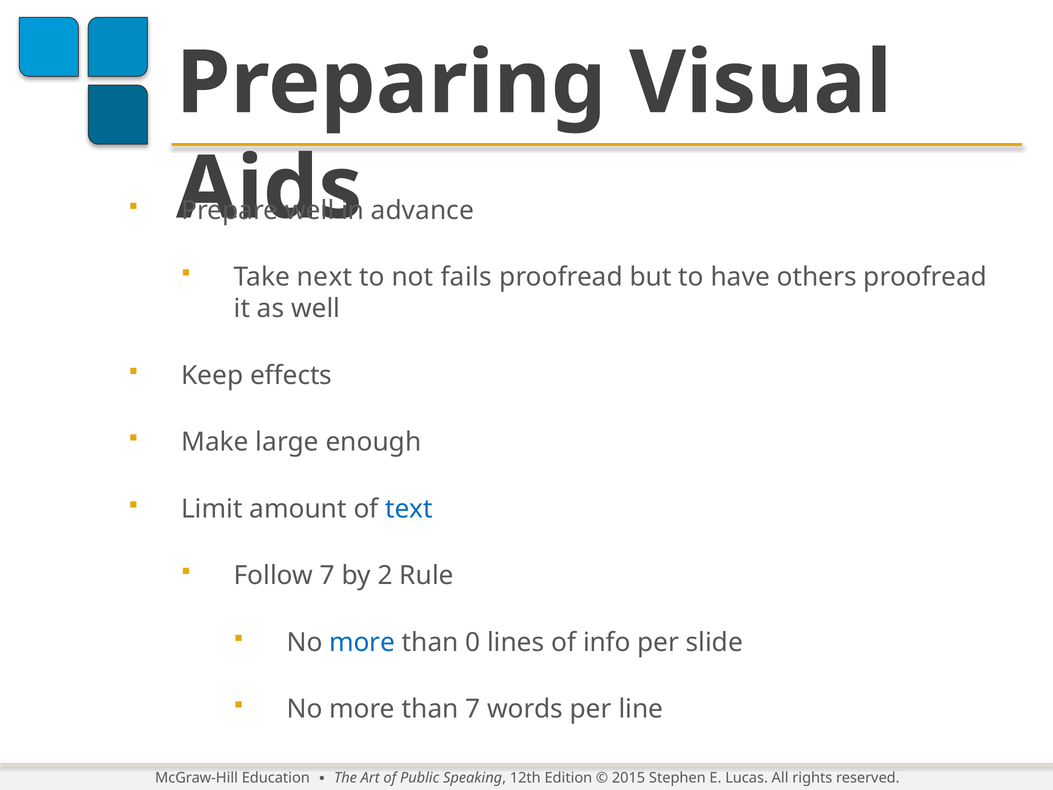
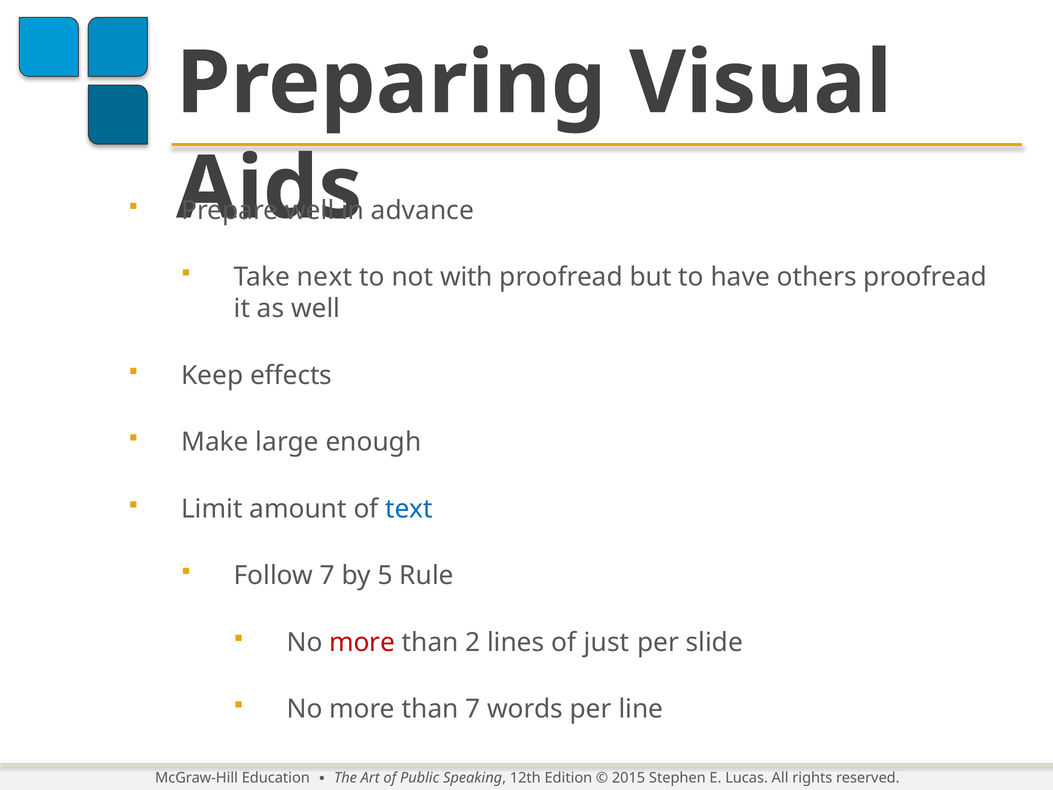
fails: fails -> with (466, 277)
2: 2 -> 5 (385, 575)
more colour: blue -> red (362, 642)
0: 0 -> 2 (473, 642)
info: info -> just (606, 642)
